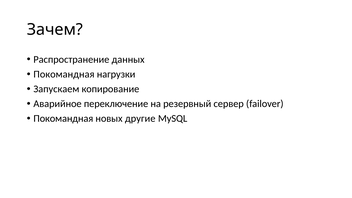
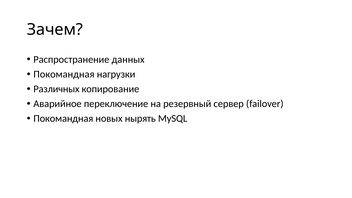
Запускаем: Запускаем -> Различных (56, 89)
другие: другие -> нырять (140, 119)
